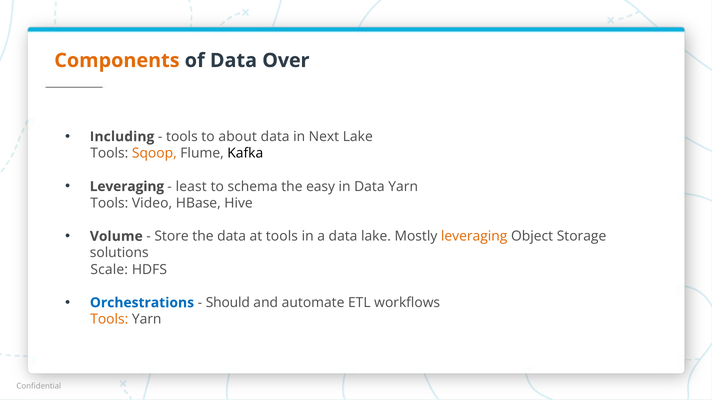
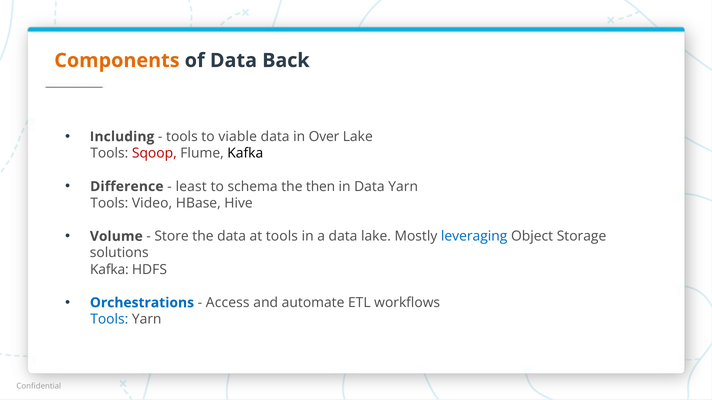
Over: Over -> Back (286, 61)
about: about -> viable (238, 137)
Next: Next -> Over (324, 137)
Sqoop colour: orange -> red (154, 153)
Leveraging: Leveraging -> Difference (127, 187)
easy: easy -> then (321, 187)
leveraging colour: orange -> blue (474, 237)
Scale: Scale -> Kafka (109, 270)
Should: Should -> Access (228, 303)
Tools colour: orange -> blue (109, 320)
